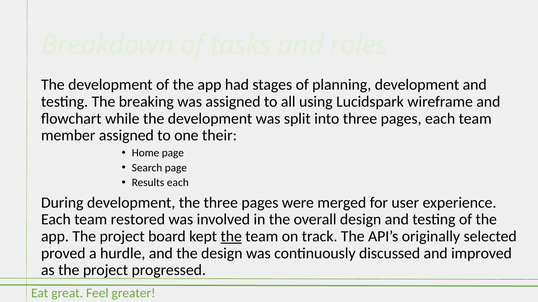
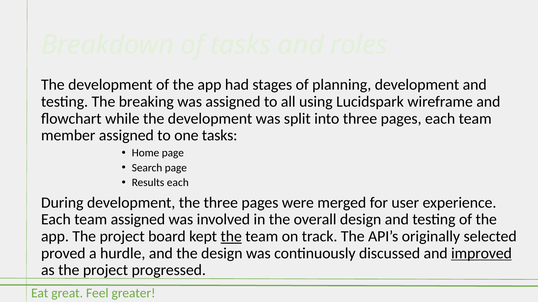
one their: their -> tasks (220, 136)
team restored: restored -> assigned (138, 220)
improved underline: none -> present (481, 254)
